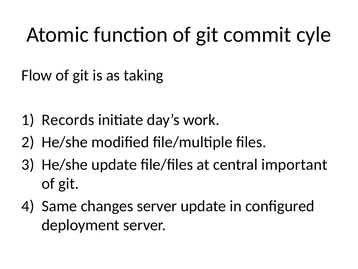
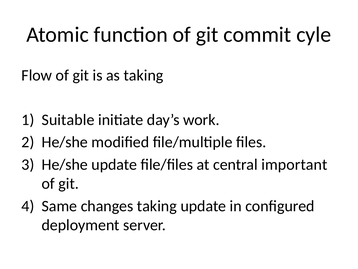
Records: Records -> Suitable (68, 120)
changes server: server -> taking (157, 206)
